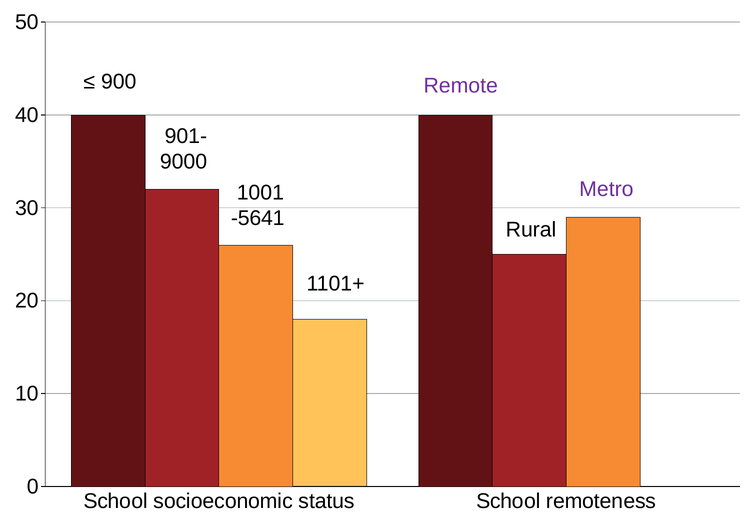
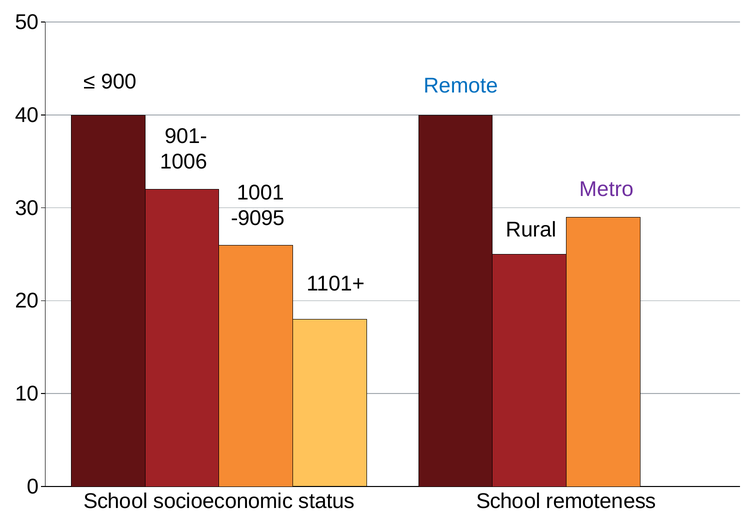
Remote colour: purple -> blue (461, 86)
9000: 9000 -> 1006 (184, 162)
-5641: -5641 -> -9095 (258, 218)
